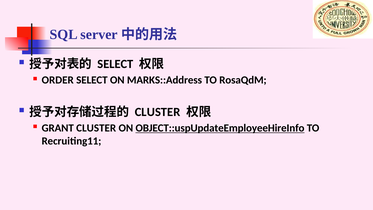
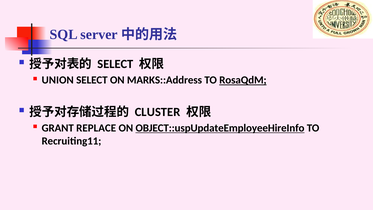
ORDER: ORDER -> UNION (58, 80)
RosaQdM underline: none -> present (243, 80)
GRANT CLUSTER: CLUSTER -> REPLACE (96, 128)
